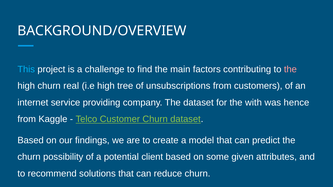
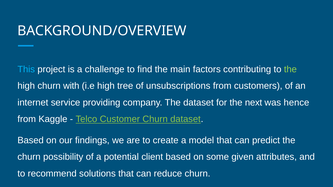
the colour: pink -> light green (290, 69)
real: real -> with (71, 86)
with: with -> next (254, 103)
